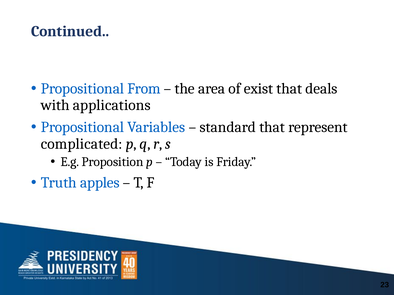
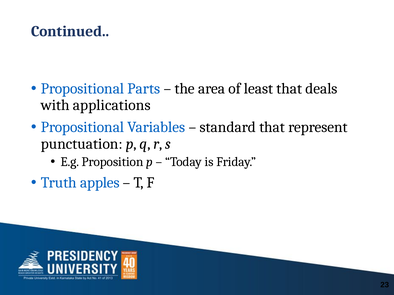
From: From -> Parts (144, 89)
exist: exist -> least (259, 89)
complicated: complicated -> punctuation (82, 144)
